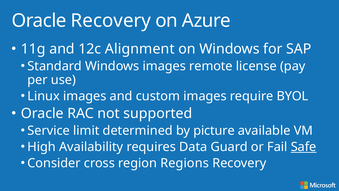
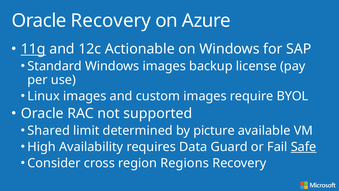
11g underline: none -> present (33, 49)
Alignment: Alignment -> Actionable (140, 49)
remote: remote -> backup (211, 66)
Service: Service -> Shared (49, 130)
